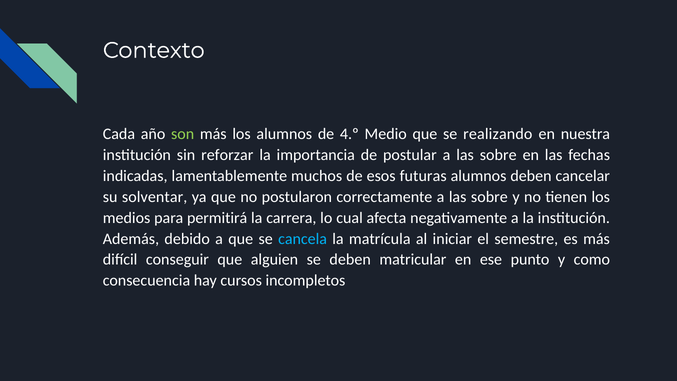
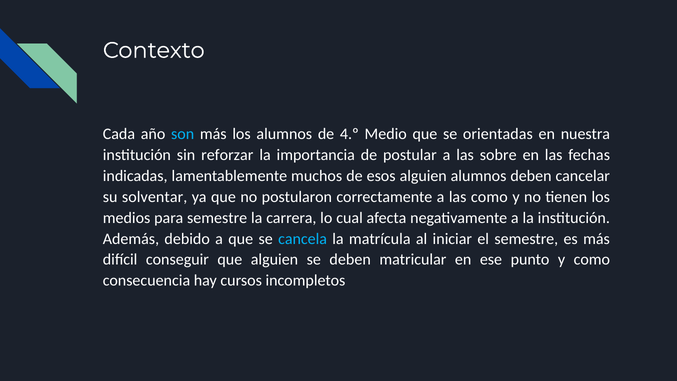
son colour: light green -> light blue (183, 134)
realizando: realizando -> orientadas (498, 134)
esos futuras: futuras -> alguien (423, 176)
correctamente a las sobre: sobre -> como (489, 197)
para permitirá: permitirá -> semestre (217, 218)
